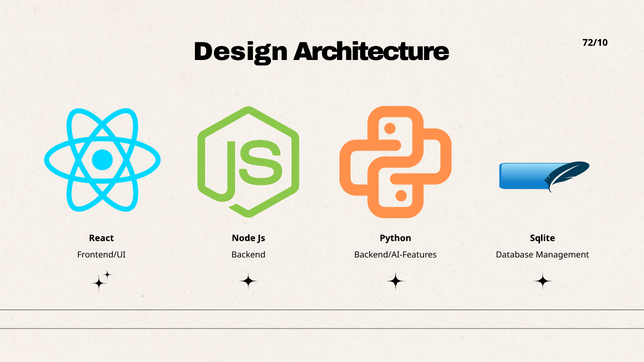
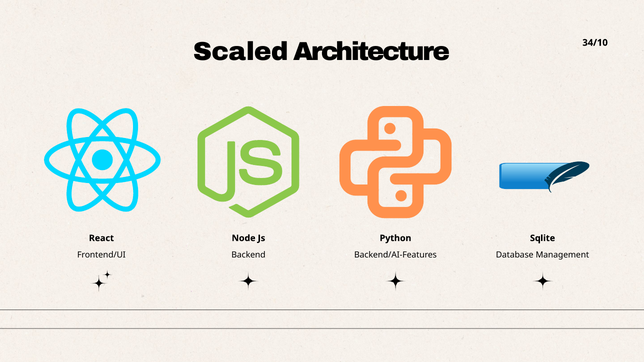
Design: Design -> Scaled (241, 52)
72/10: 72/10 -> 34/10 (595, 43)
